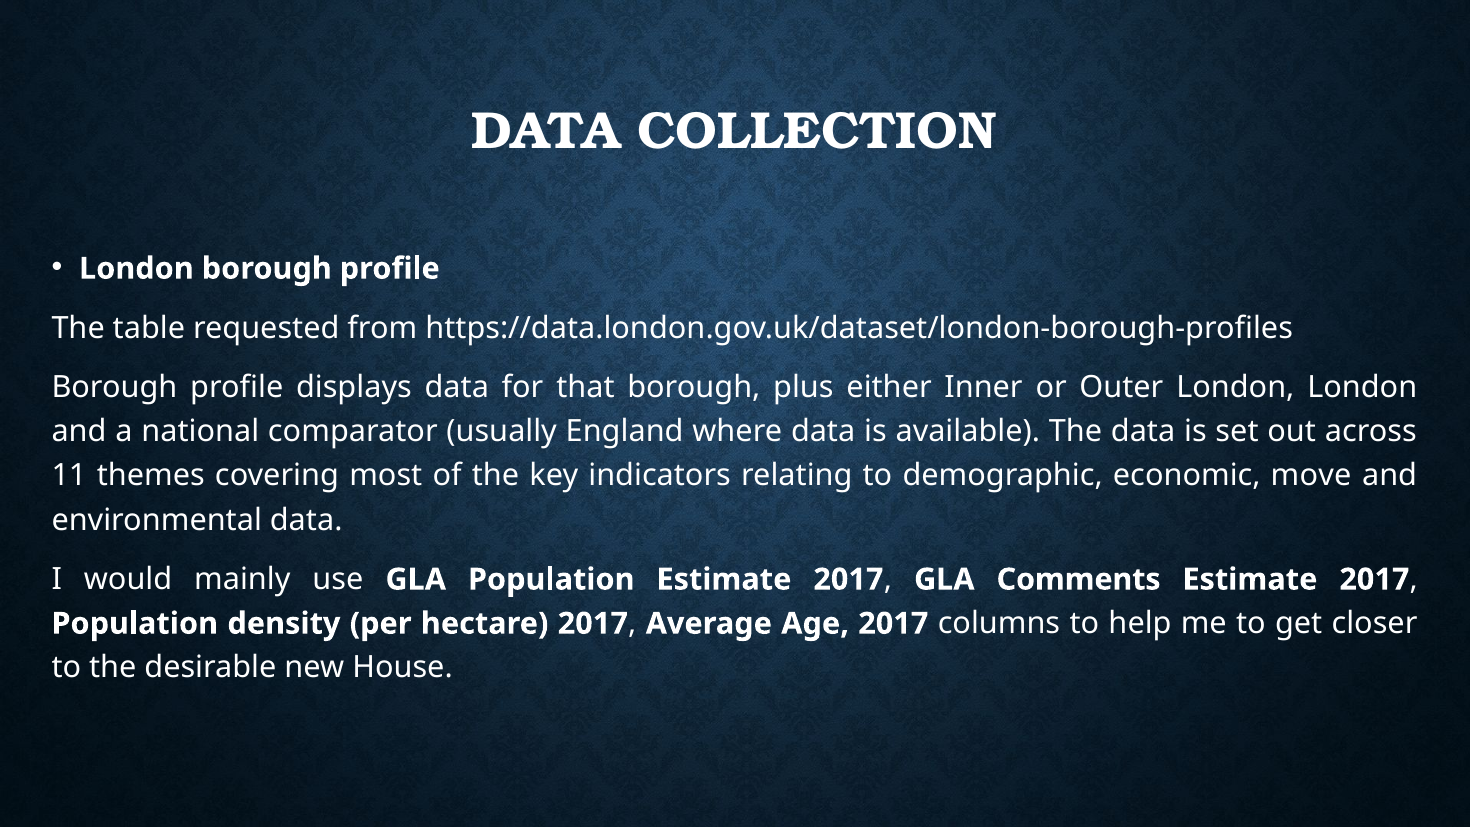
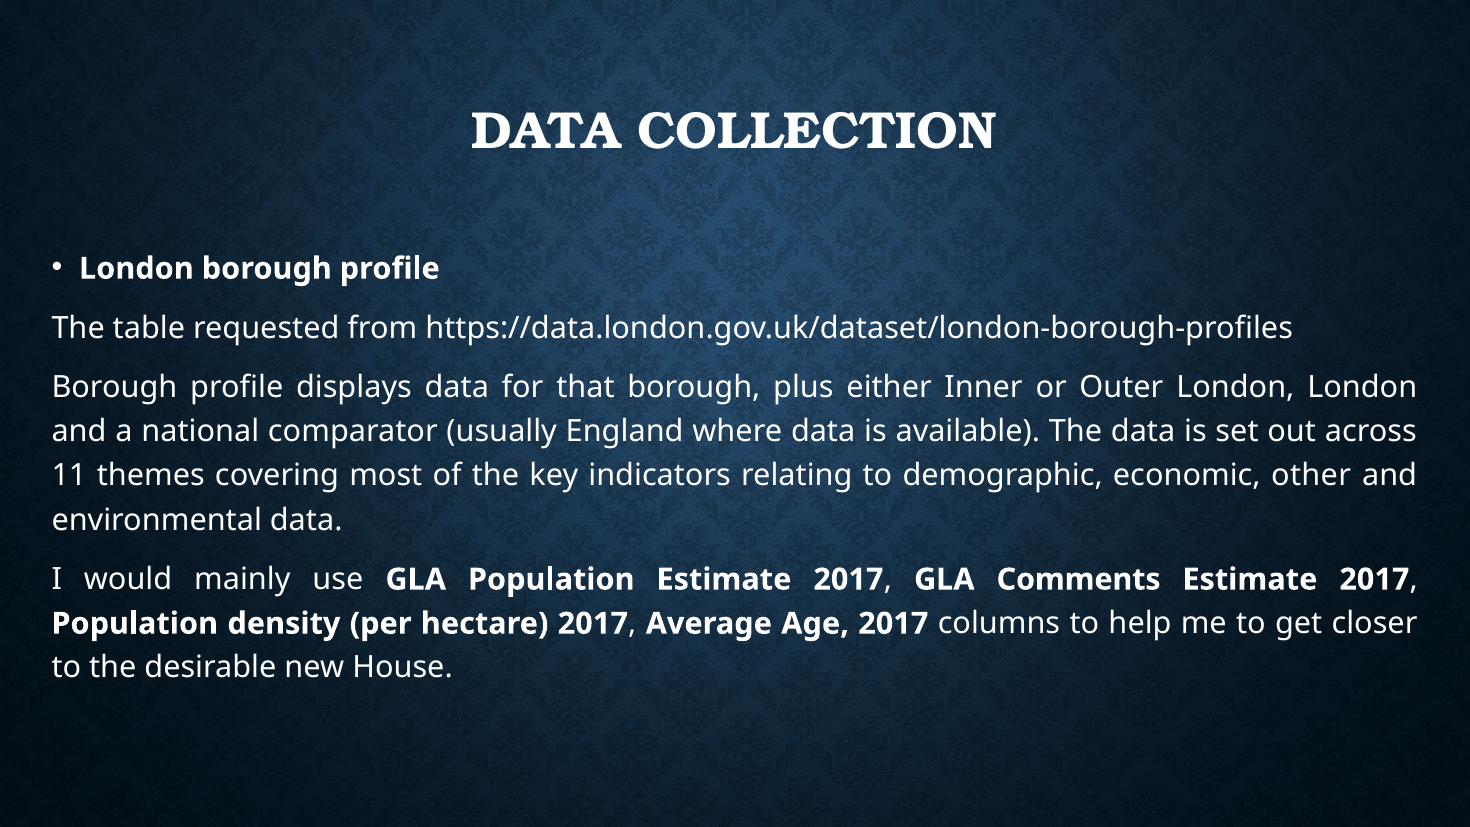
move: move -> other (1311, 476)
